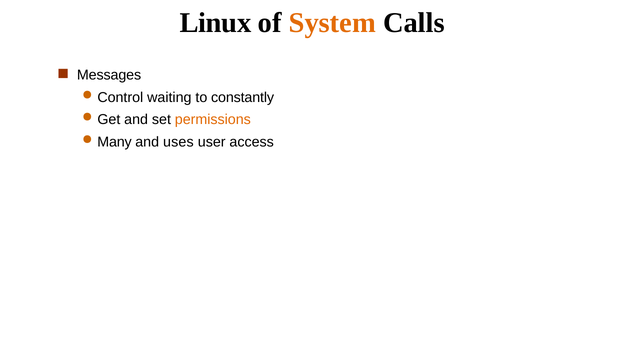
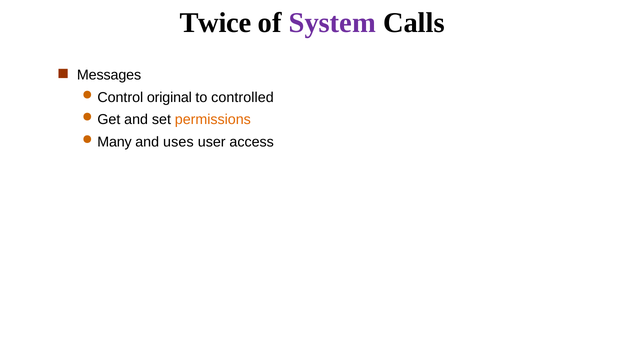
Linux: Linux -> Twice (215, 23)
System colour: orange -> purple (332, 23)
waiting: waiting -> original (169, 97)
constantly: constantly -> controlled (242, 97)
